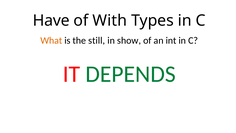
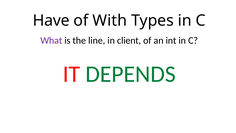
What colour: orange -> purple (51, 40)
still: still -> line (97, 40)
show: show -> client (129, 40)
